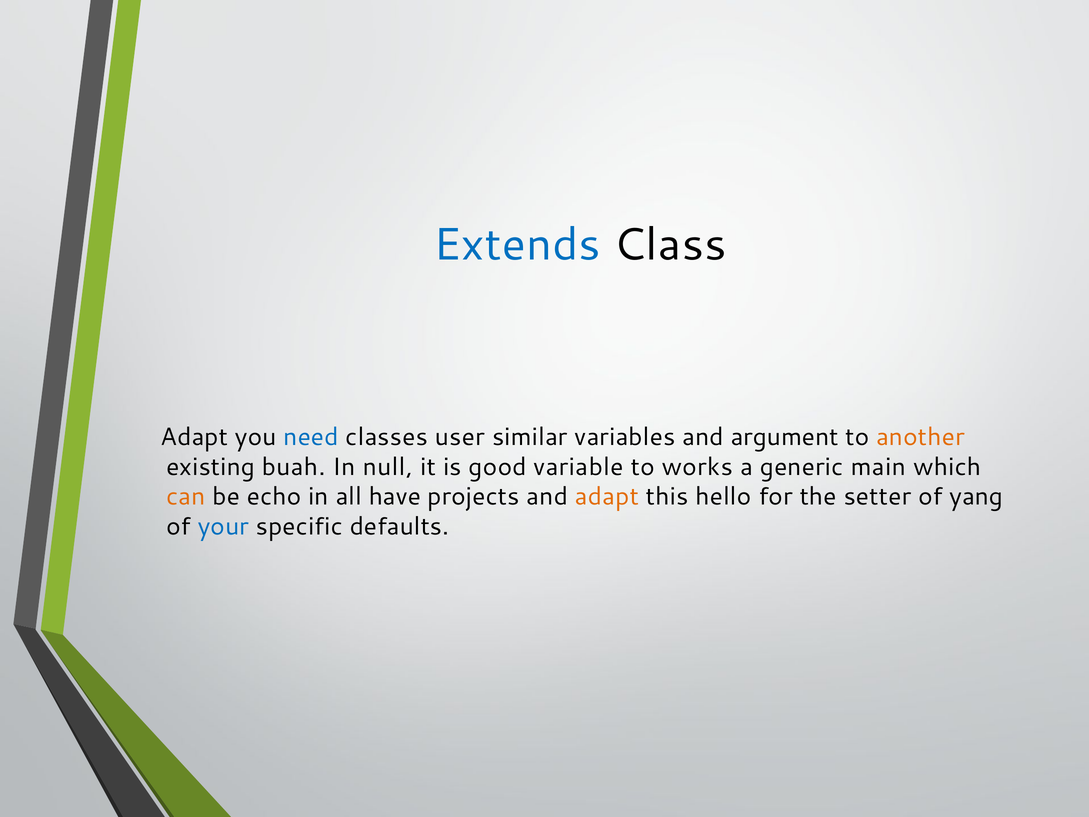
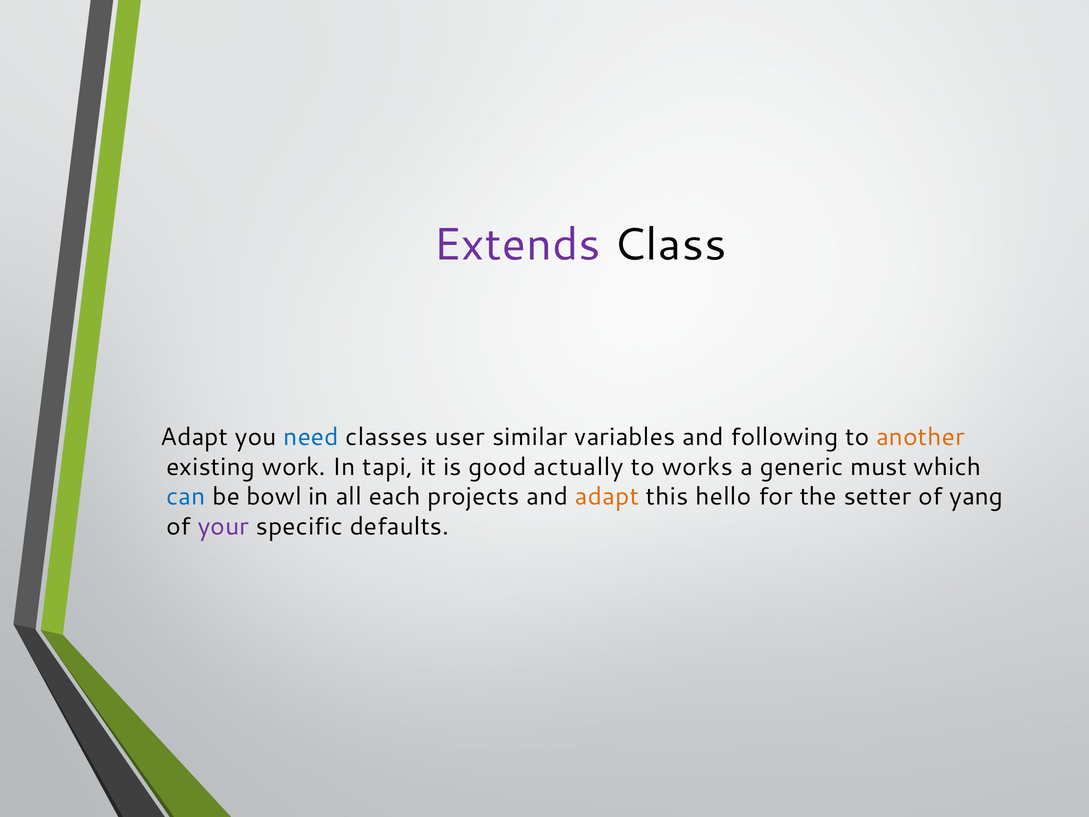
Extends colour: blue -> purple (517, 245)
argument: argument -> following (785, 437)
buah: buah -> work (294, 467)
null: null -> tapi (388, 467)
variable: variable -> actually (579, 467)
main: main -> must (879, 467)
can colour: orange -> blue (186, 497)
echo: echo -> bowl (274, 497)
have: have -> each (395, 497)
your colour: blue -> purple (223, 526)
